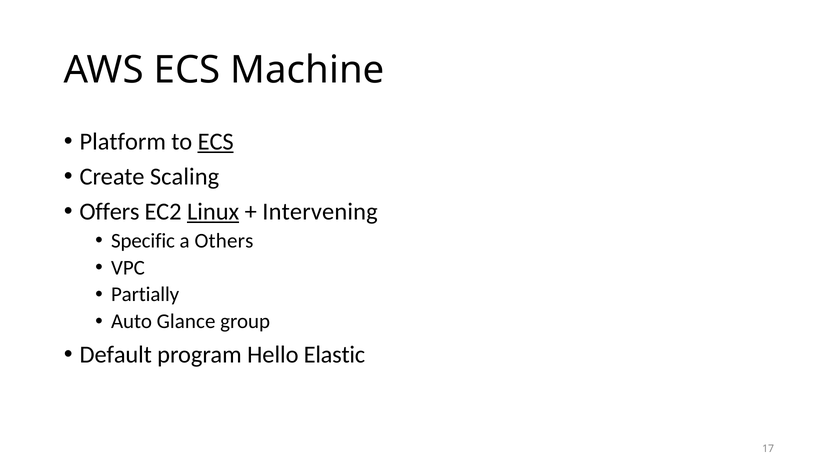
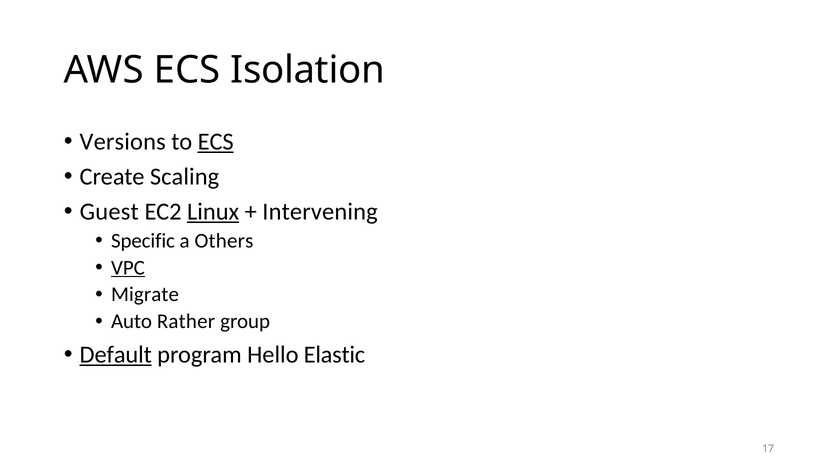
Machine: Machine -> Isolation (308, 70)
Platform: Platform -> Versions (123, 142)
Offers: Offers -> Guest (109, 212)
VPC underline: none -> present (128, 268)
Partially: Partially -> Migrate (145, 295)
Glance: Glance -> Rather (186, 322)
Default underline: none -> present (116, 355)
